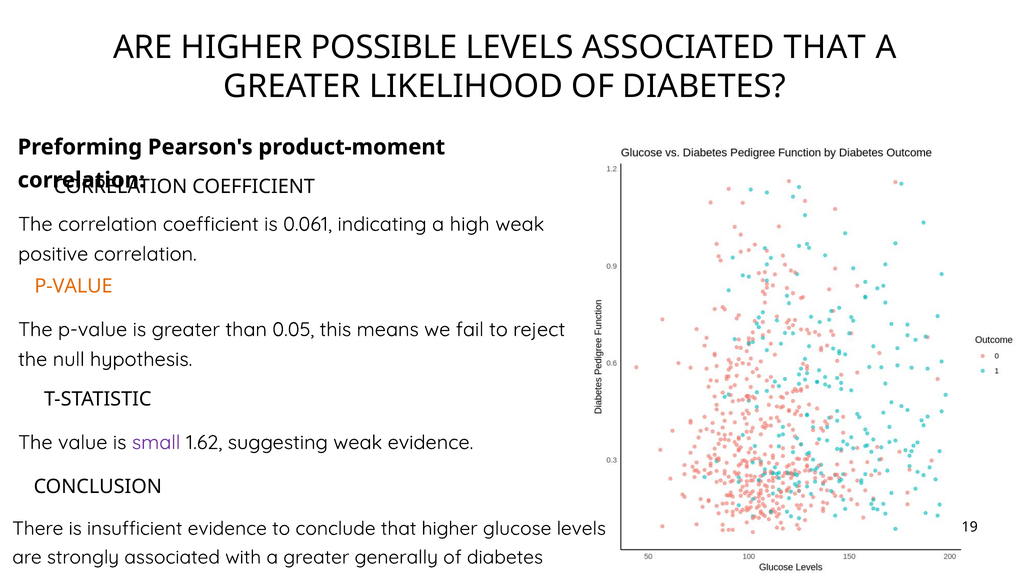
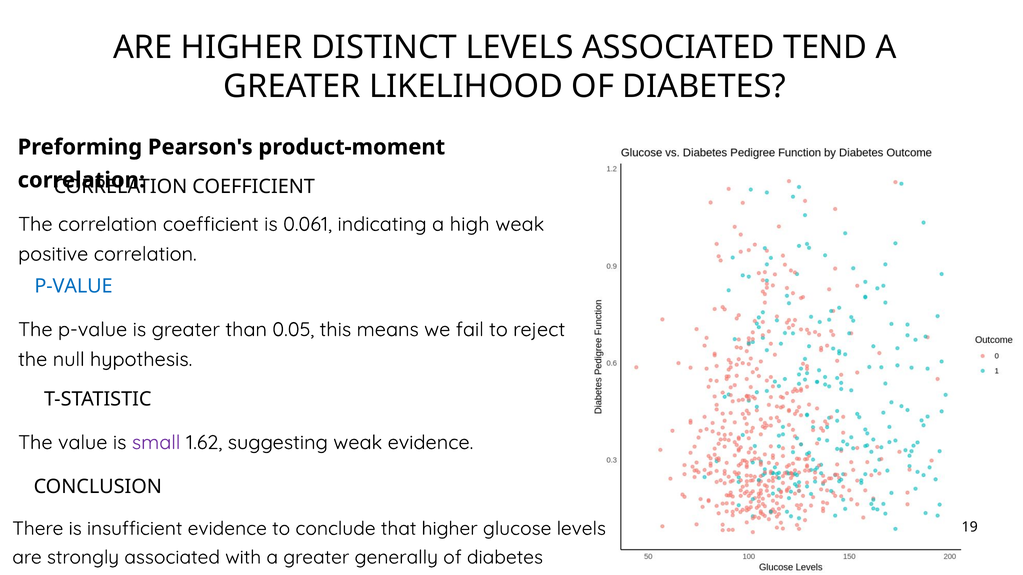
POSSIBLE: POSSIBLE -> DISTINCT (384, 47)
ASSOCIATED THAT: THAT -> TEND (825, 47)
P-VALUE colour: orange -> blue (74, 287)
